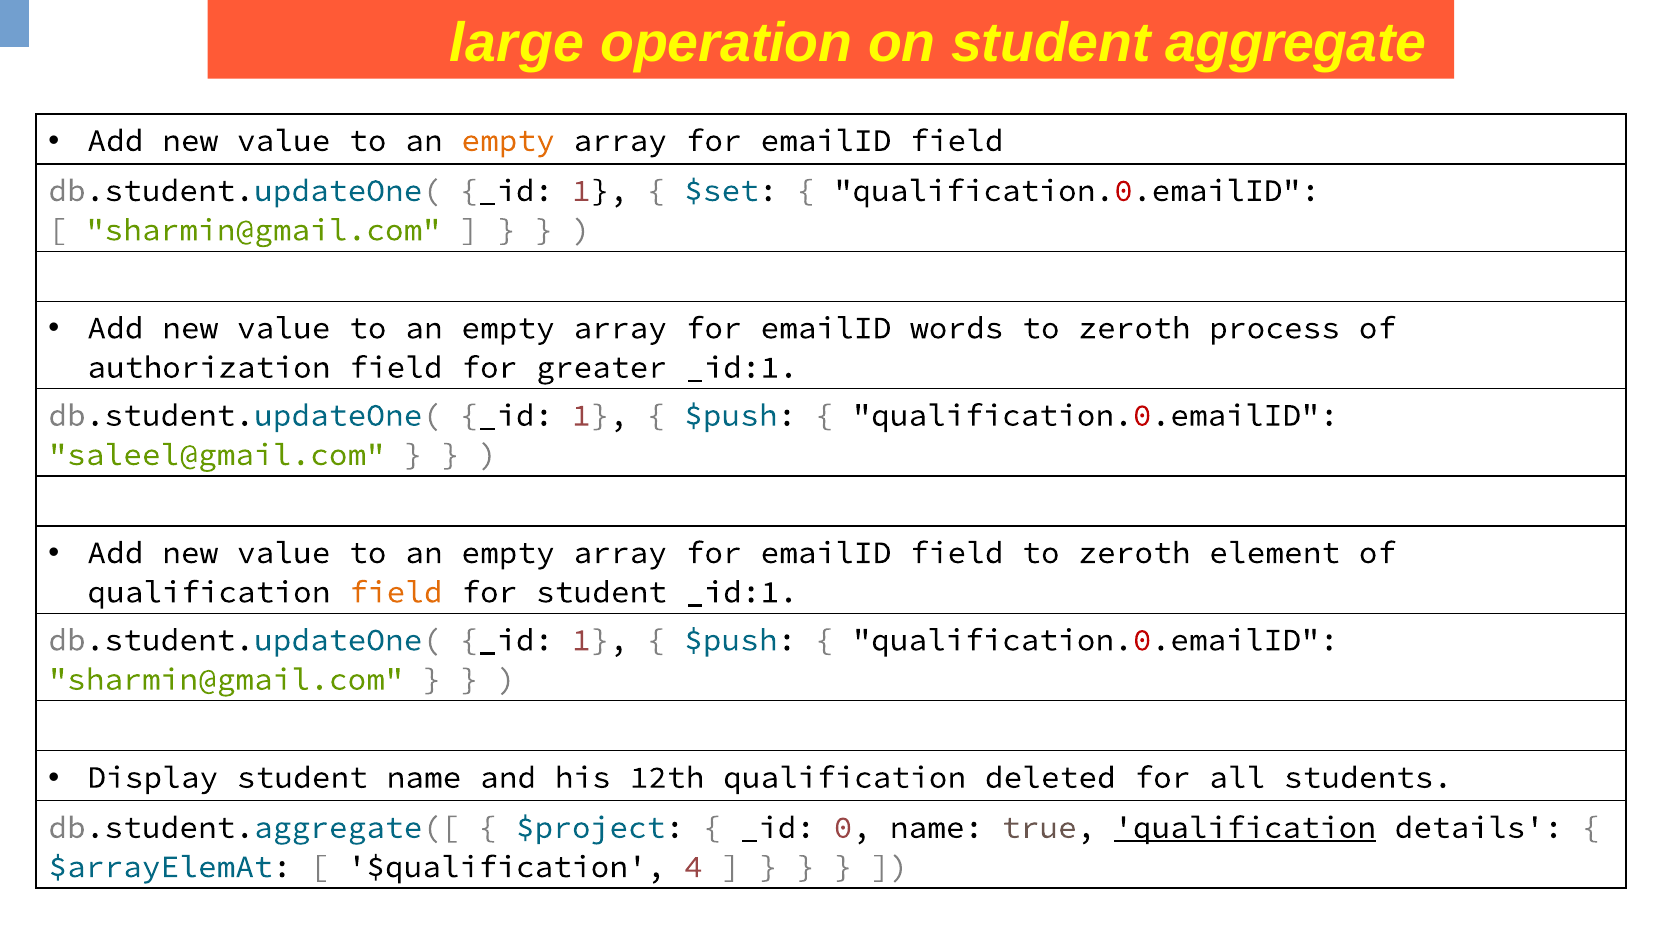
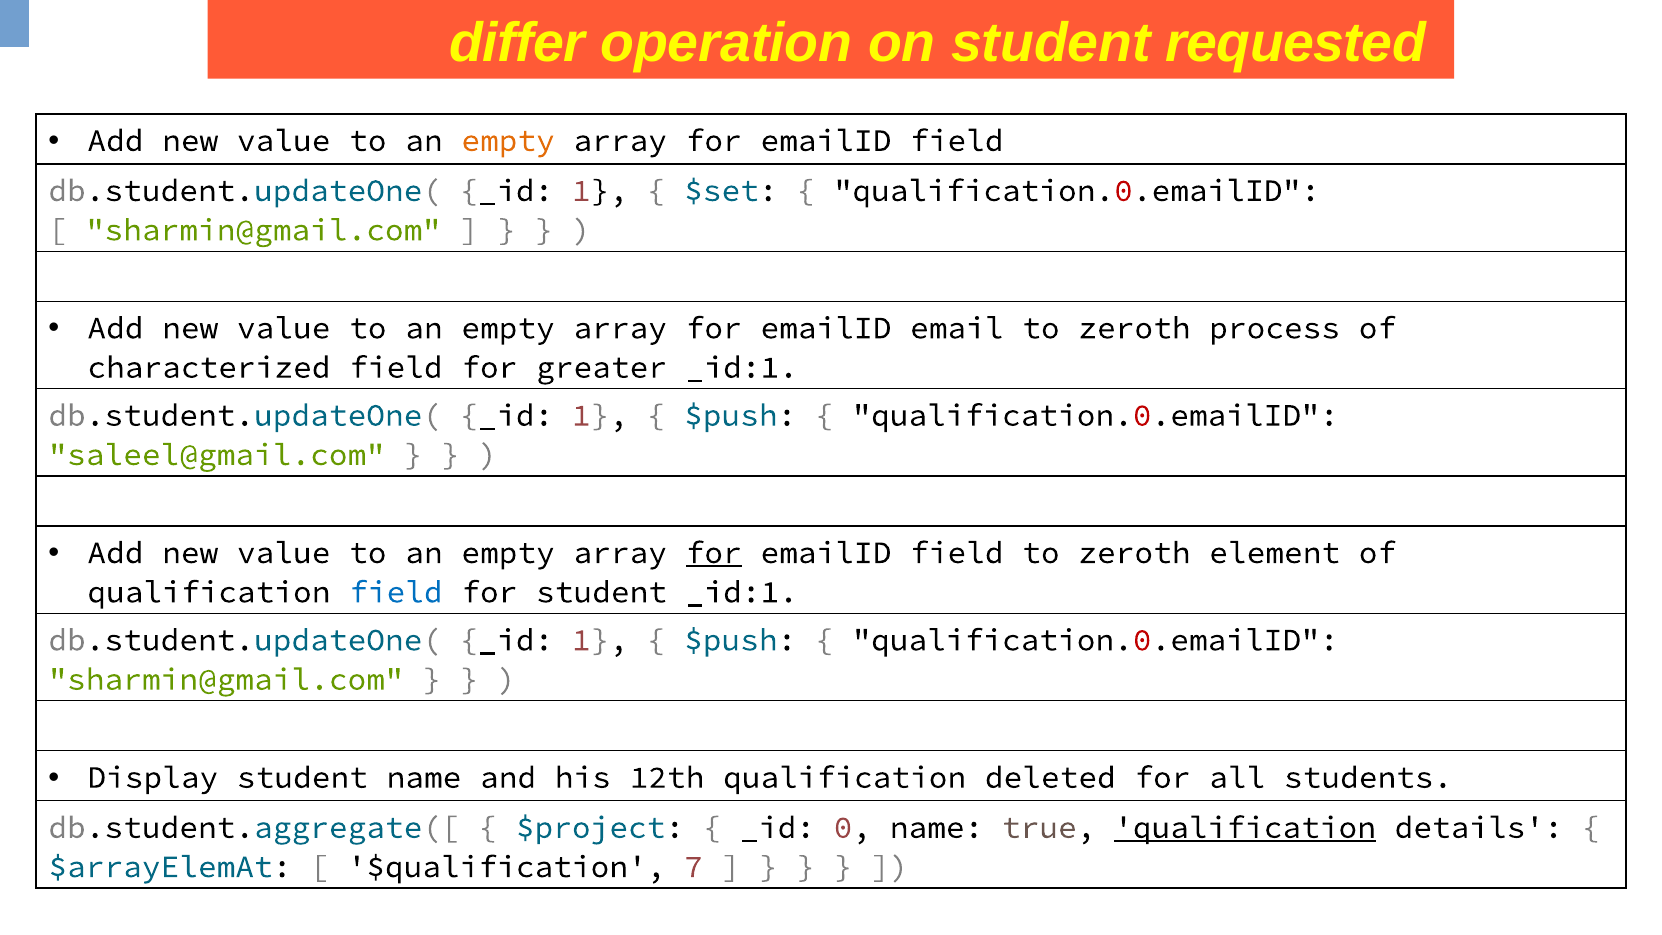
large: large -> differ (517, 43)
aggregate: aggregate -> requested (1296, 43)
words: words -> email (957, 328)
authorization: authorization -> characterized (209, 367)
for underline: none -> present (714, 553)
field colour: orange -> blue (396, 592)
4: 4 -> 7 (693, 867)
